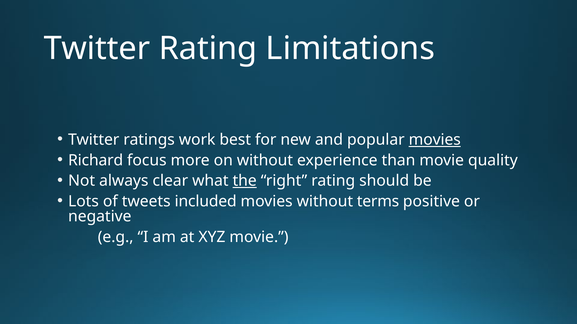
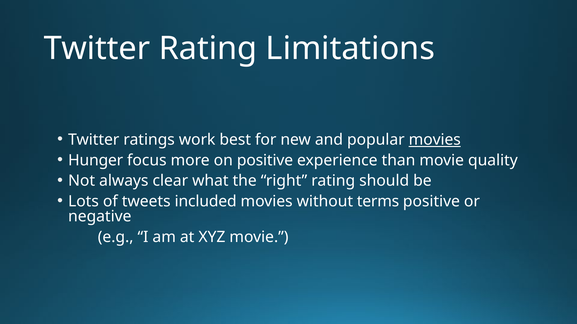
Richard: Richard -> Hunger (96, 161)
on without: without -> positive (265, 161)
the underline: present -> none (245, 181)
